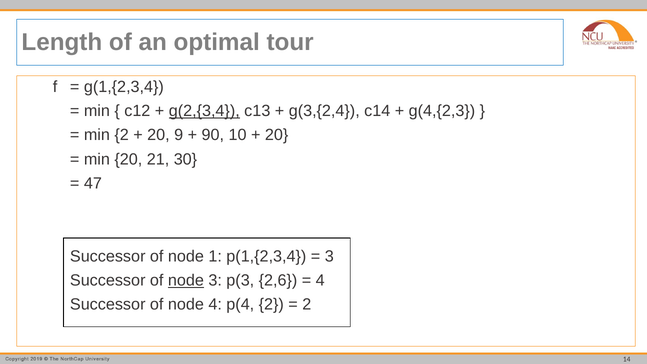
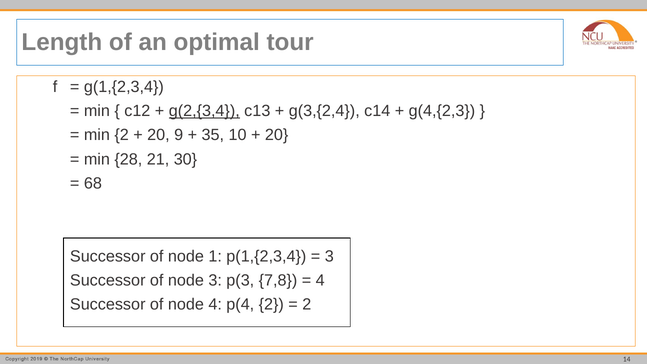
90: 90 -> 35 (213, 135)
min 20: 20 -> 28 (128, 159)
47: 47 -> 68 (93, 184)
node underline: present -> none (186, 280)
2,6: 2,6 -> 7,8 (278, 280)
